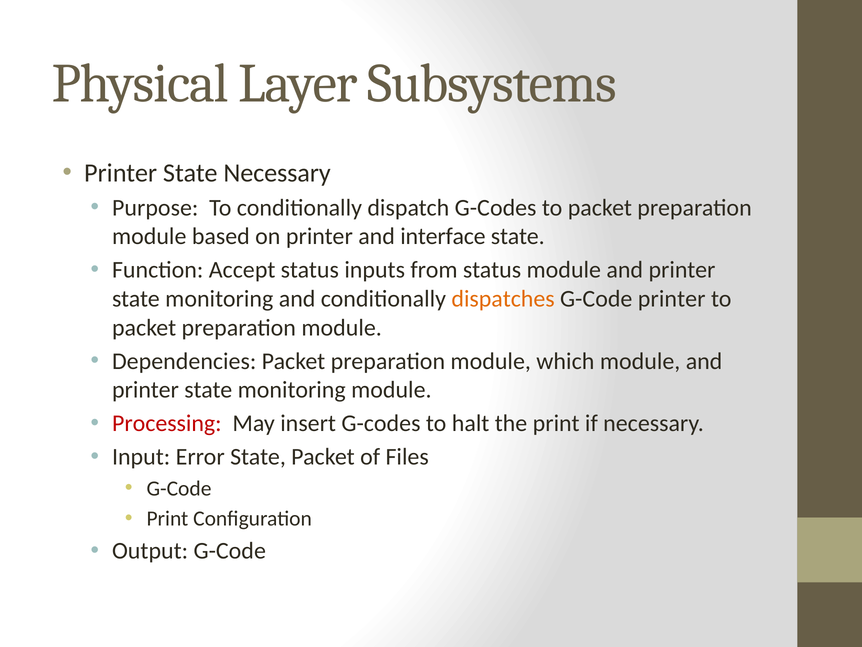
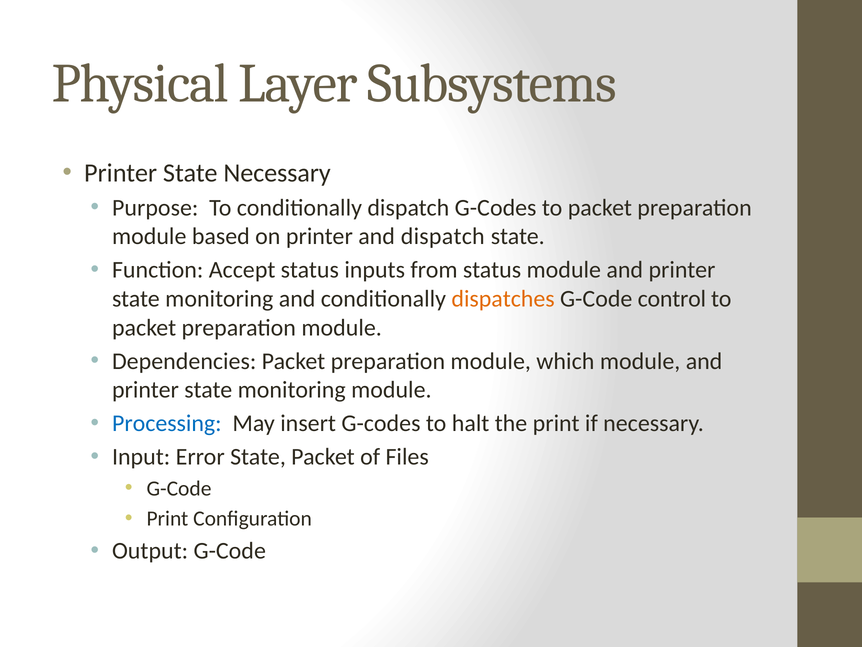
and interface: interface -> dispatch (443, 236)
G-Code printer: printer -> control (672, 299)
Processing colour: red -> blue (167, 423)
